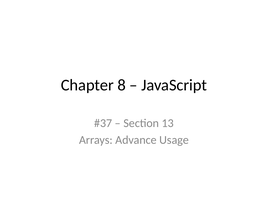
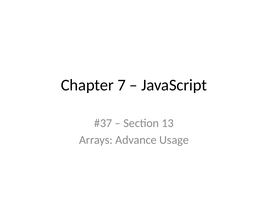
8: 8 -> 7 (122, 85)
